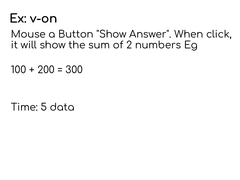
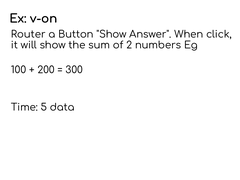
Mouse: Mouse -> Router (28, 34)
